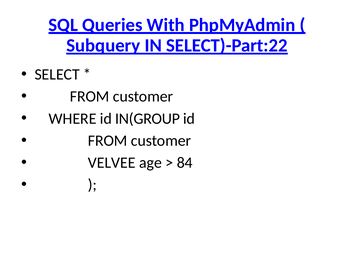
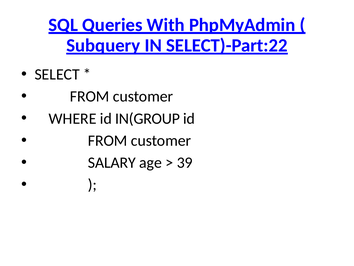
VELVEE: VELVEE -> SALARY (112, 162)
84: 84 -> 39 (185, 162)
